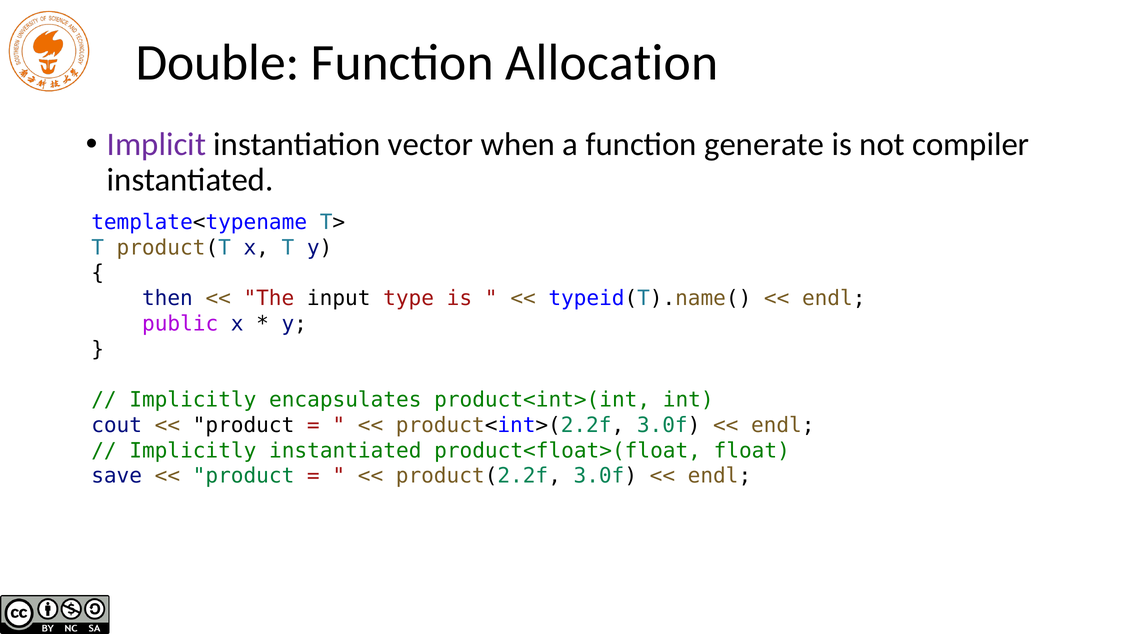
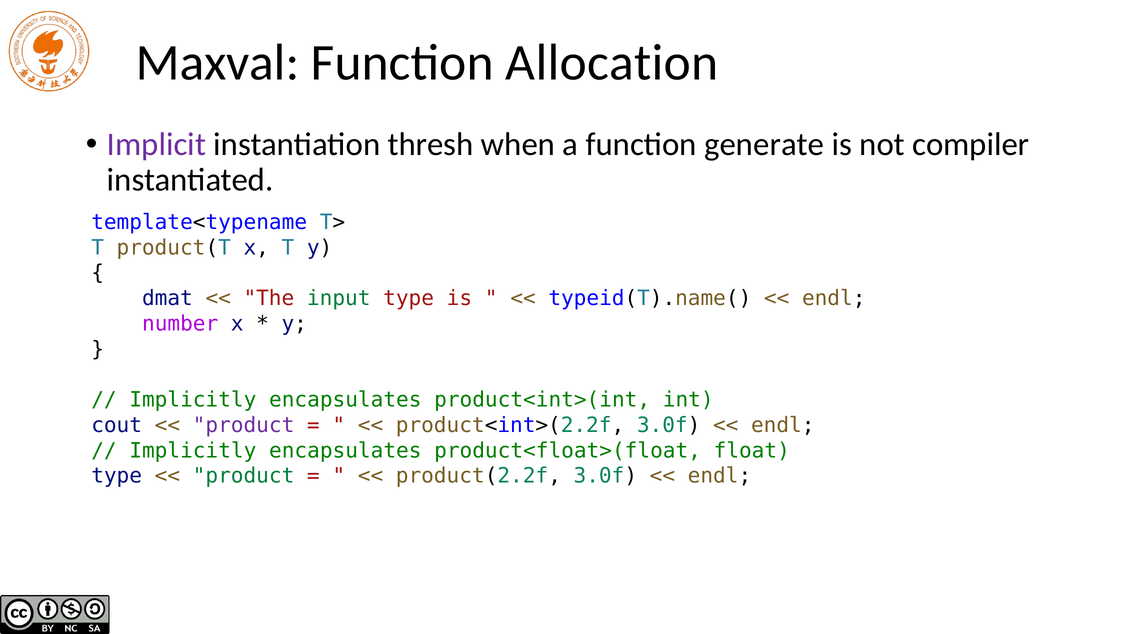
Double: Double -> Maxval (218, 63)
vector: vector -> thresh (431, 144)
then: then -> dmat (167, 298)
input colour: black -> green (339, 298)
public: public -> number (180, 323)
product colour: black -> purple (244, 425)
instantiated: instantiated -> encapsulates (345, 450)
save: save -> type (117, 475)
